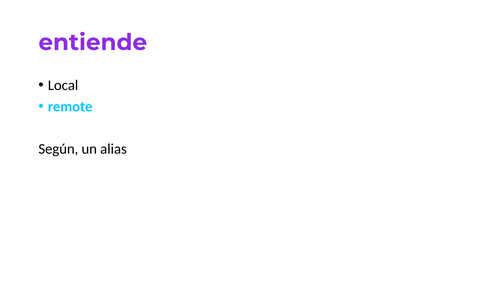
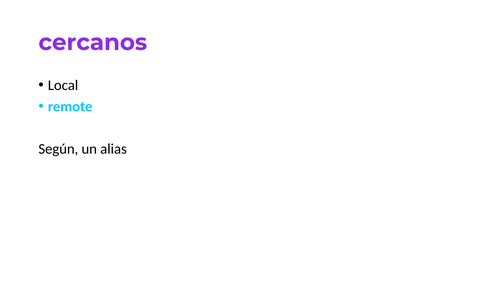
entiende: entiende -> cercanos (93, 42)
